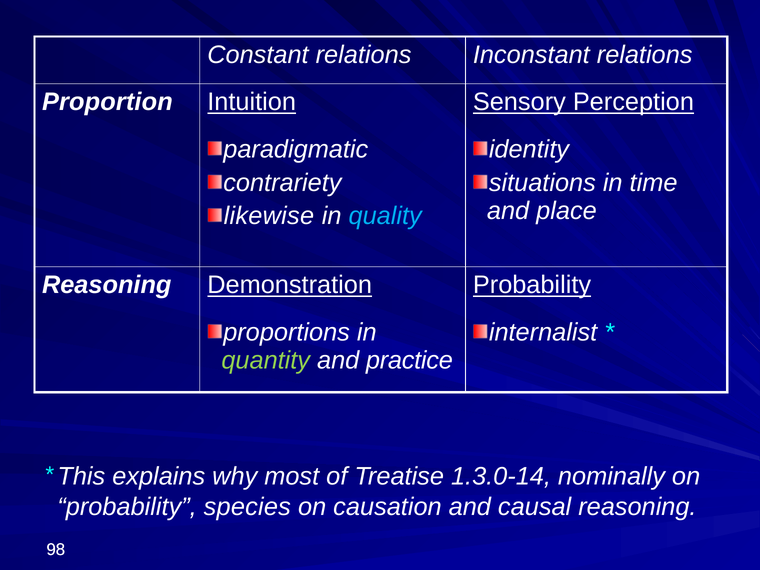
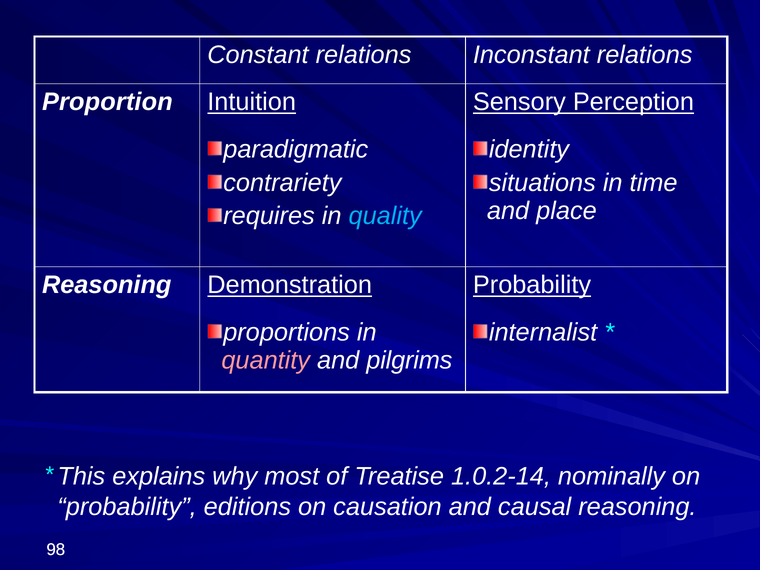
likewise: likewise -> requires (269, 216)
quantity colour: light green -> pink (266, 361)
practice: practice -> pilgrims (409, 361)
1.3.0-14: 1.3.0-14 -> 1.0.2-14 (501, 476)
species: species -> editions (247, 507)
